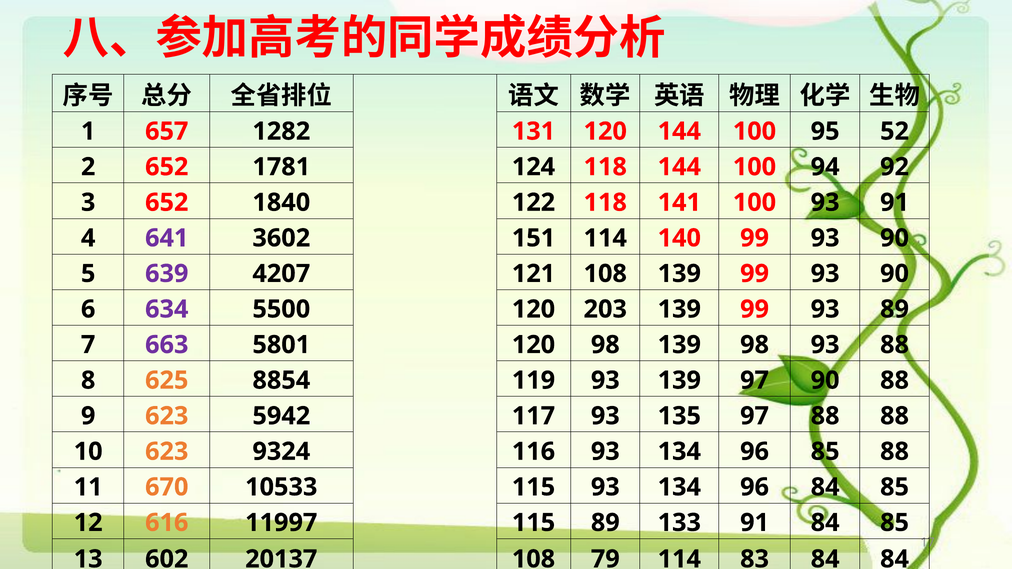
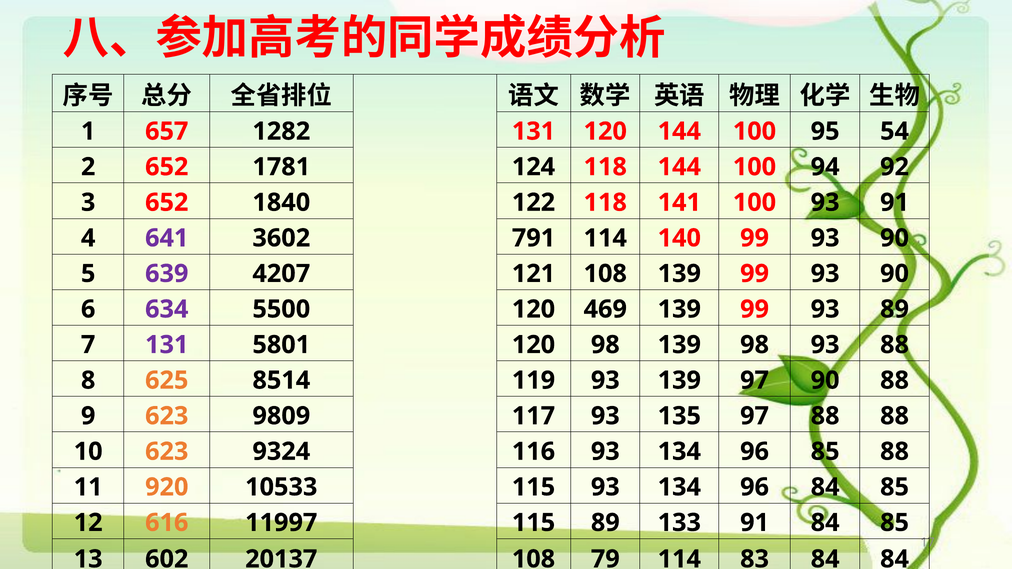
52: 52 -> 54 (895, 131)
151: 151 -> 791 (534, 238)
203: 203 -> 469 (605, 309)
7 663: 663 -> 131 (167, 345)
8854: 8854 -> 8514 (281, 380)
5942: 5942 -> 9809 (281, 416)
670: 670 -> 920 (167, 487)
